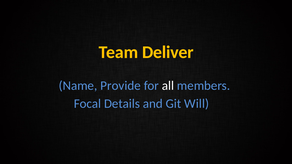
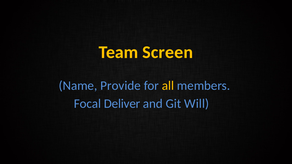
Deliver: Deliver -> Screen (168, 52)
all colour: white -> yellow (168, 86)
Details: Details -> Deliver (122, 104)
